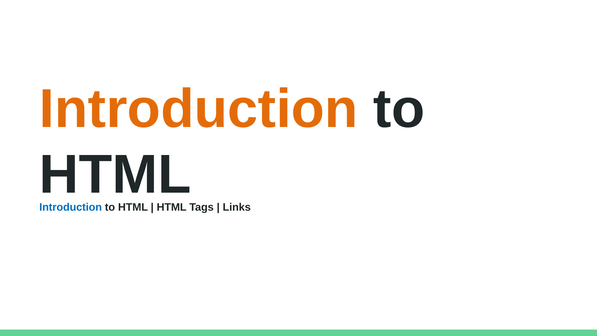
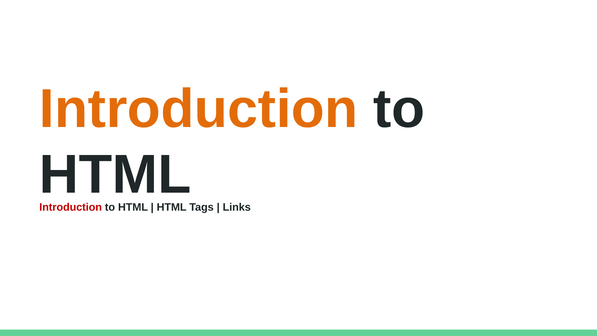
Introduction colour: blue -> red (71, 207)
